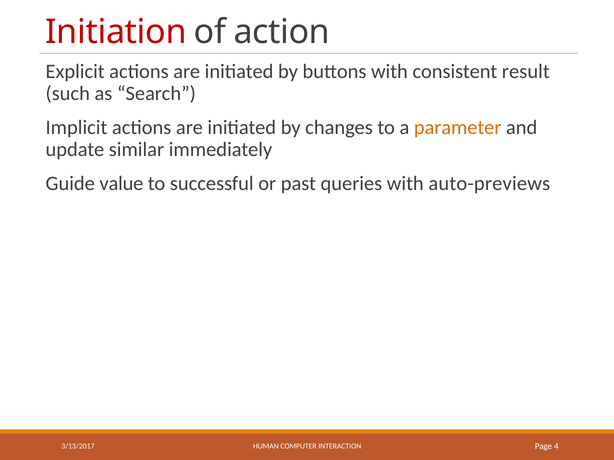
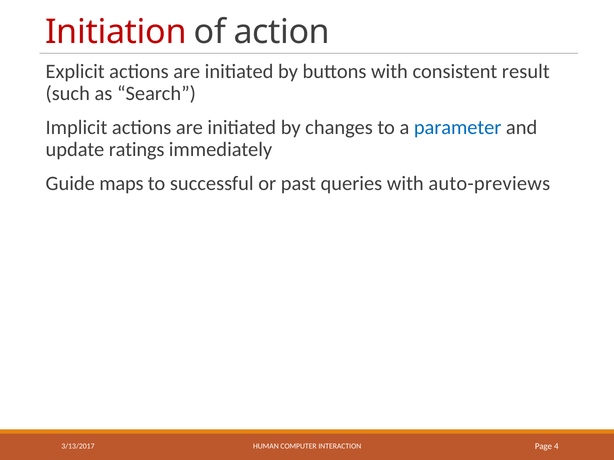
parameter colour: orange -> blue (458, 128)
similar: similar -> ratings (137, 150)
value: value -> maps (121, 184)
